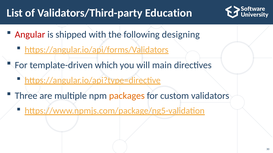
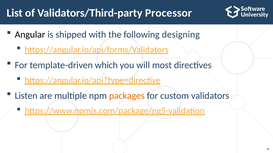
Education: Education -> Processor (169, 13)
Angular colour: red -> black (30, 35)
main: main -> most (162, 65)
Three: Three -> Listen (26, 96)
